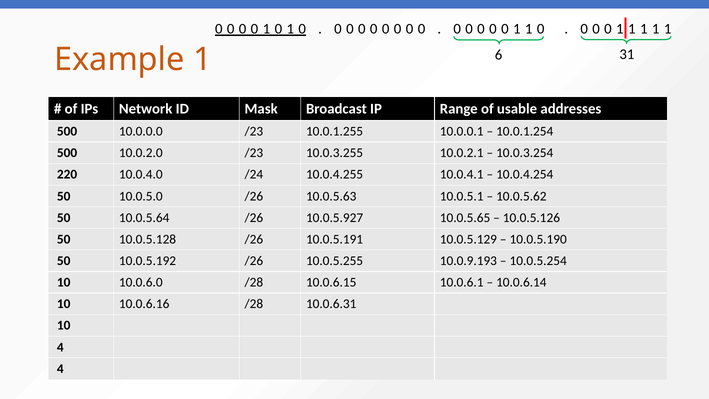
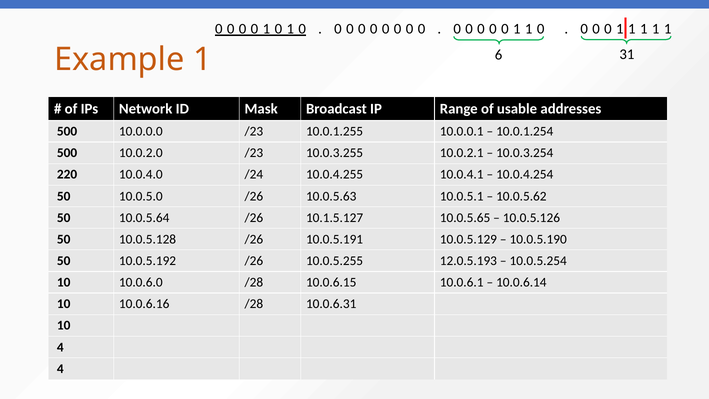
10.0.5.927: 10.0.5.927 -> 10.1.5.127 (335, 218)
10.0.9.193: 10.0.9.193 -> 12.0.5.193 (468, 261)
